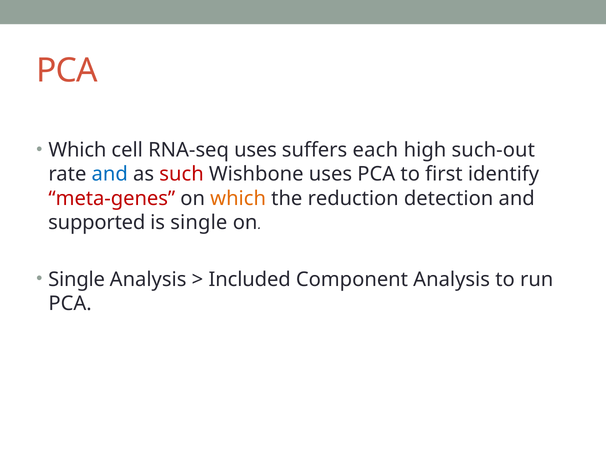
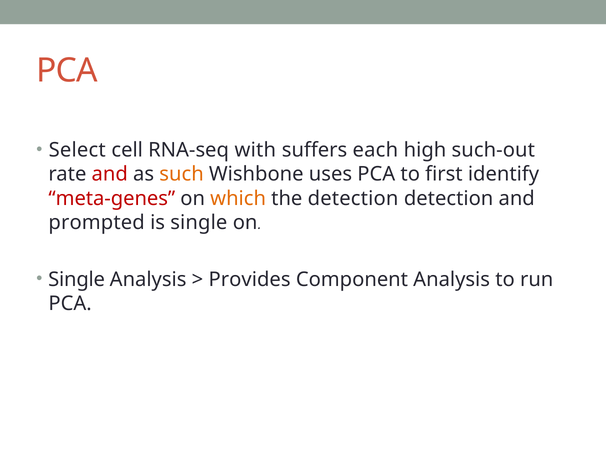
Which: Which -> Select (77, 150)
RNA-seq uses: uses -> with (255, 150)
and colour: blue -> red (110, 174)
such colour: red -> orange (182, 174)
the reduction: reduction -> detection (353, 198)
supported: supported -> prompted (97, 223)
Included: Included -> Provides (250, 279)
